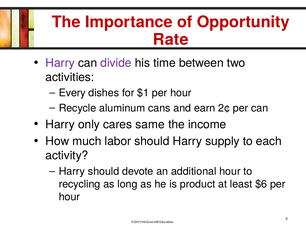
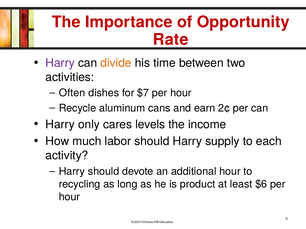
divide colour: purple -> orange (116, 63)
Every: Every -> Often (72, 93)
$1: $1 -> $7 (143, 93)
same: same -> levels (150, 125)
